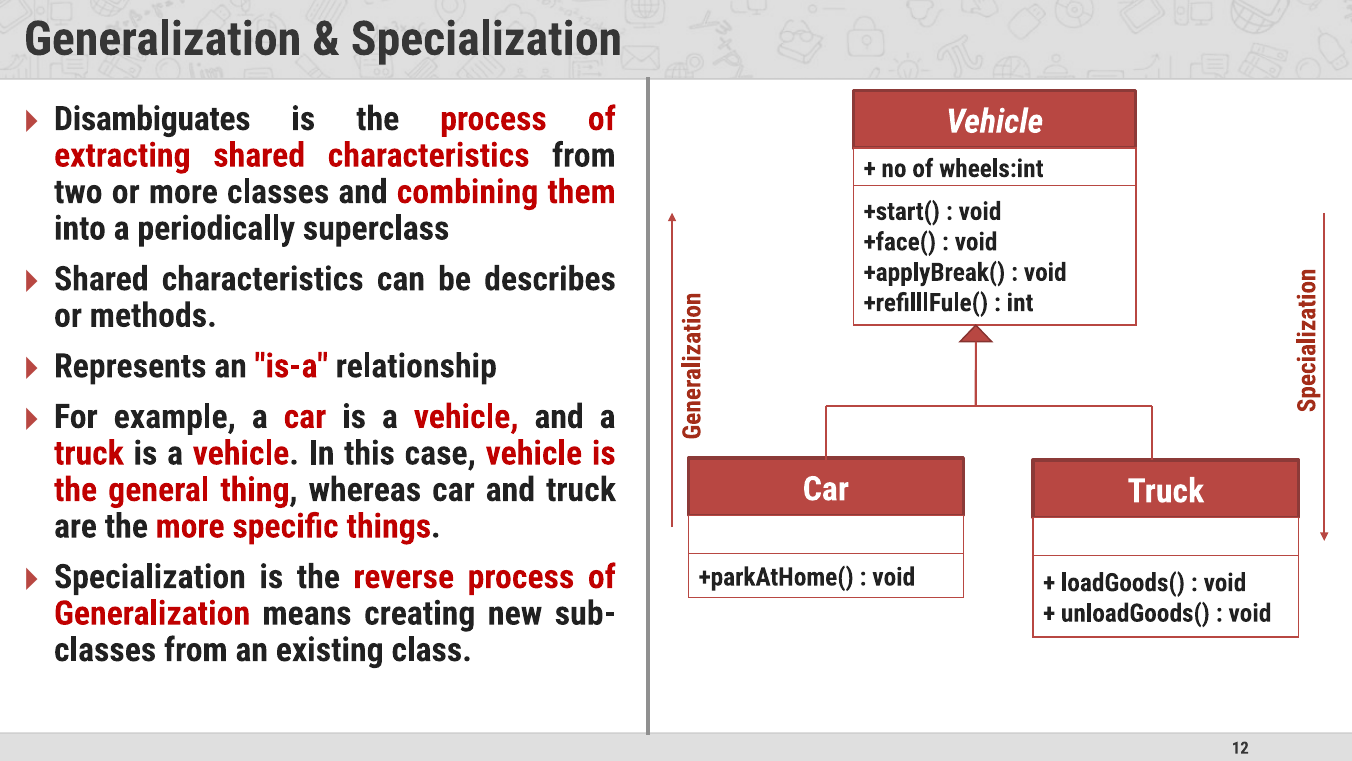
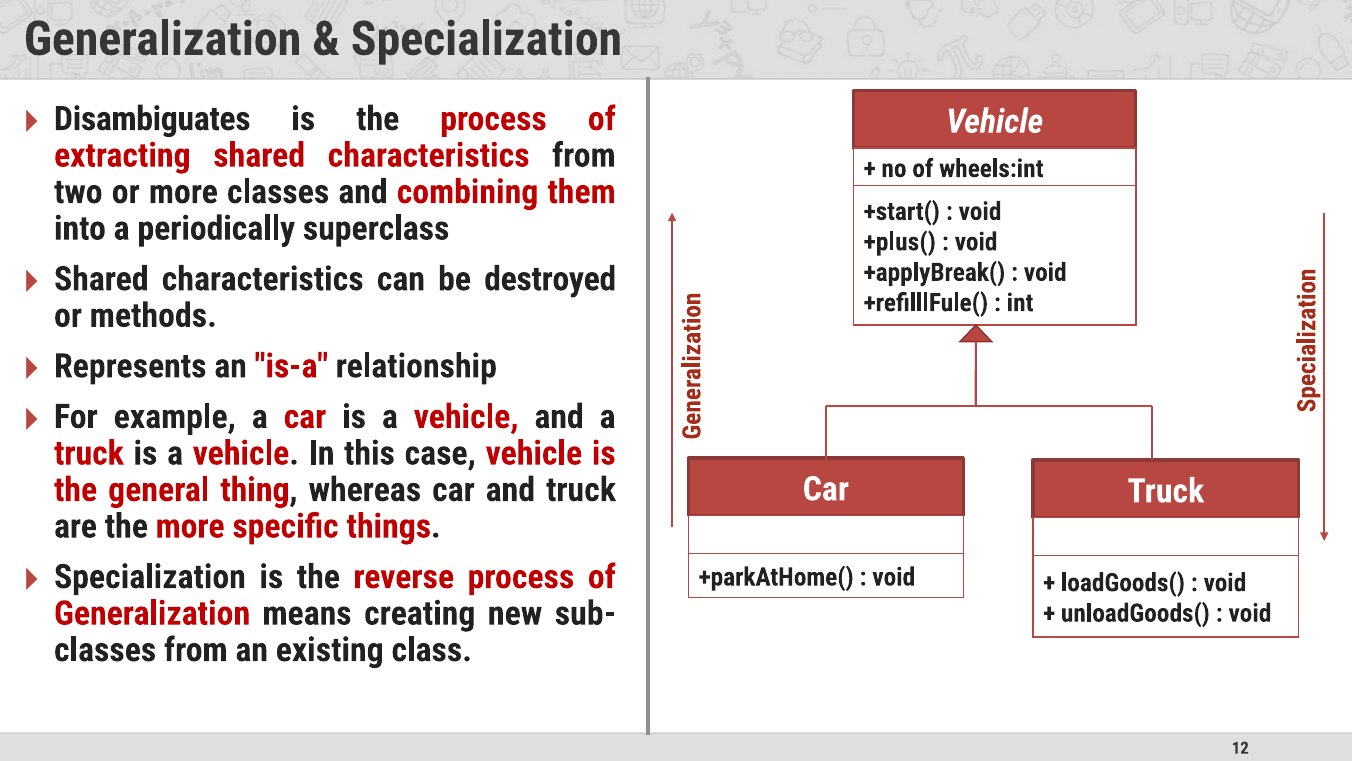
+face(: +face( -> +plus( (900, 242)
describes: describes -> destroyed (550, 279)
